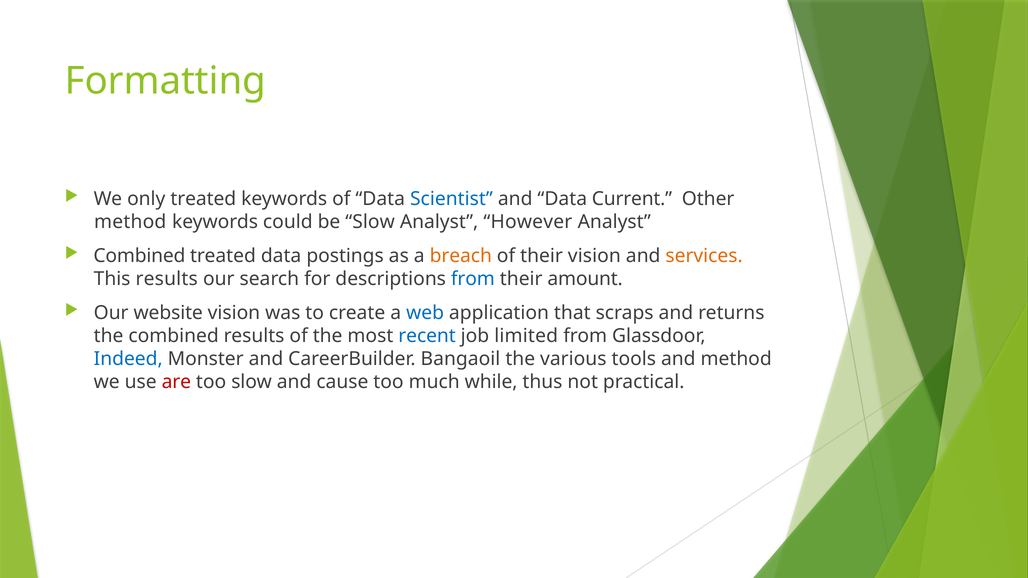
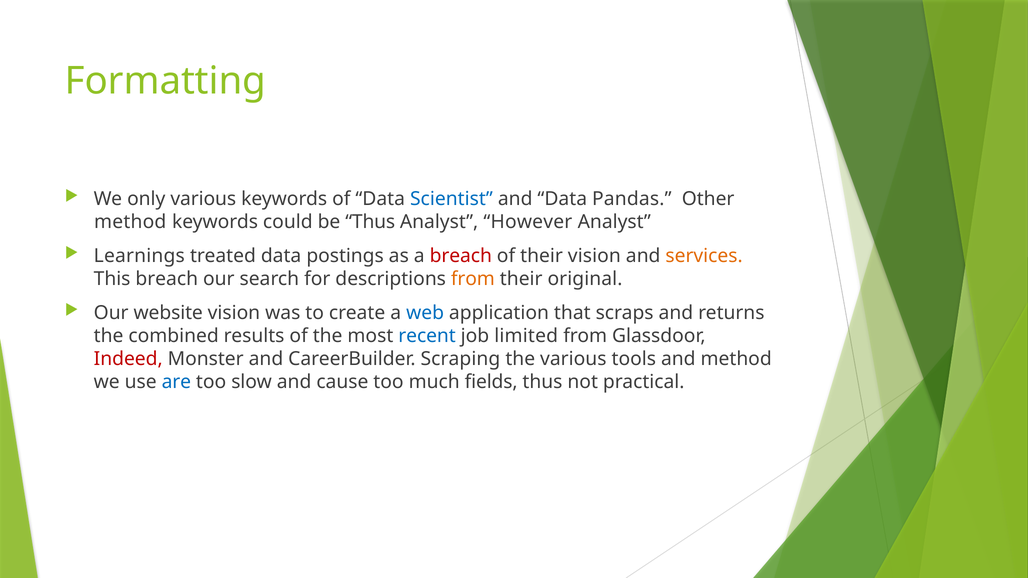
only treated: treated -> various (203, 199)
Current: Current -> Pandas (632, 199)
be Slow: Slow -> Thus (370, 222)
Combined: Combined -> Learnings (139, 256)
breach colour: orange -> red (461, 256)
This results: results -> breach (167, 279)
from colour: blue -> orange (473, 279)
amount: amount -> original (585, 279)
Indeed colour: blue -> red (128, 359)
Bangaoil: Bangaoil -> Scraping (460, 359)
are colour: red -> blue (176, 382)
while: while -> fields (491, 382)
